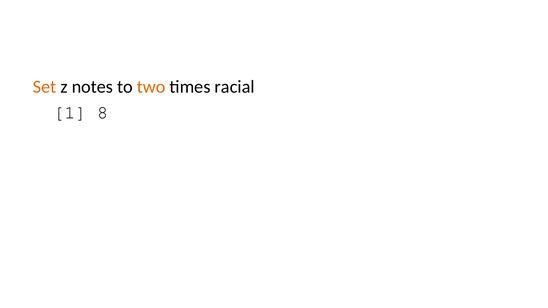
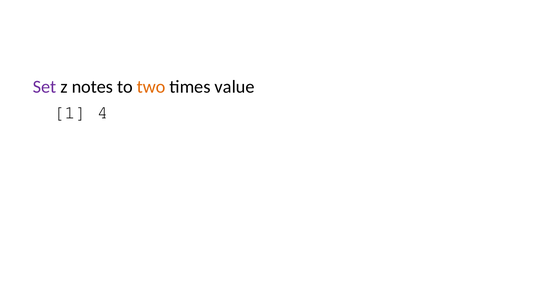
Set colour: orange -> purple (45, 87)
racial: racial -> value (235, 87)
8: 8 -> 4 (103, 112)
